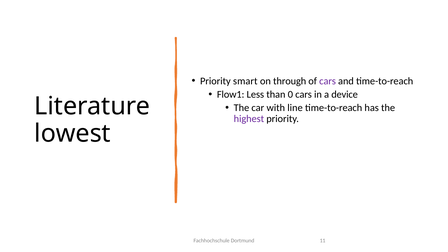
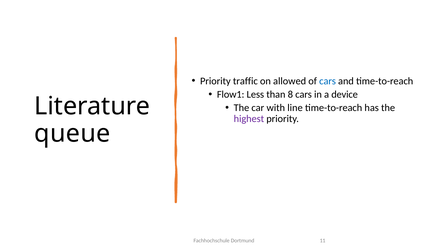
smart: smart -> traffic (245, 81)
through: through -> allowed (290, 81)
cars colour: purple -> blue (328, 81)
0: 0 -> 8 (290, 94)
lowest: lowest -> queue (72, 133)
